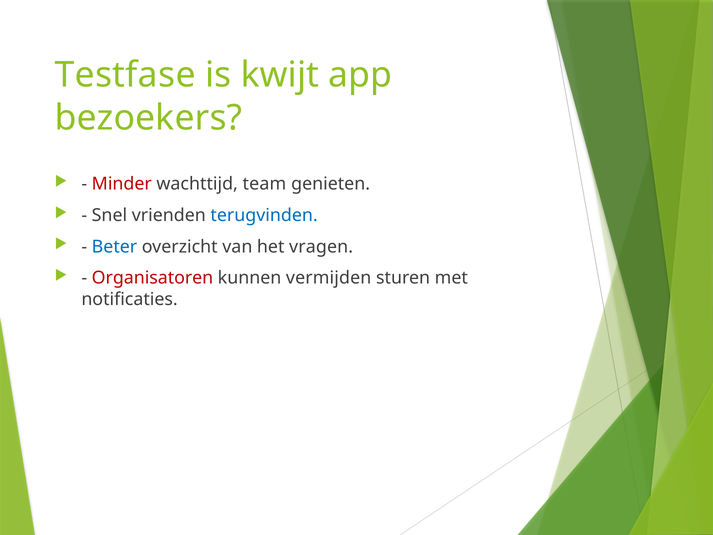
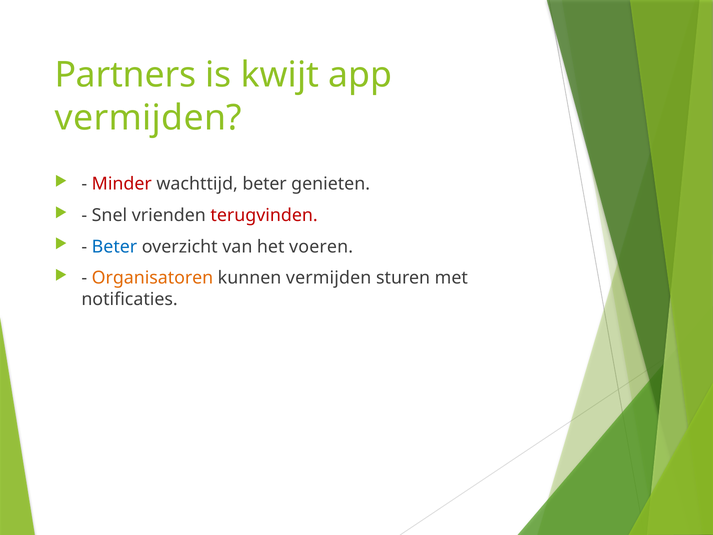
Testfase: Testfase -> Partners (125, 75)
bezoekers: bezoekers -> vermijden (148, 118)
wachttijd team: team -> beter (265, 184)
terugvinden colour: blue -> red (264, 215)
vragen: vragen -> voeren (321, 247)
Organisatoren colour: red -> orange (152, 278)
